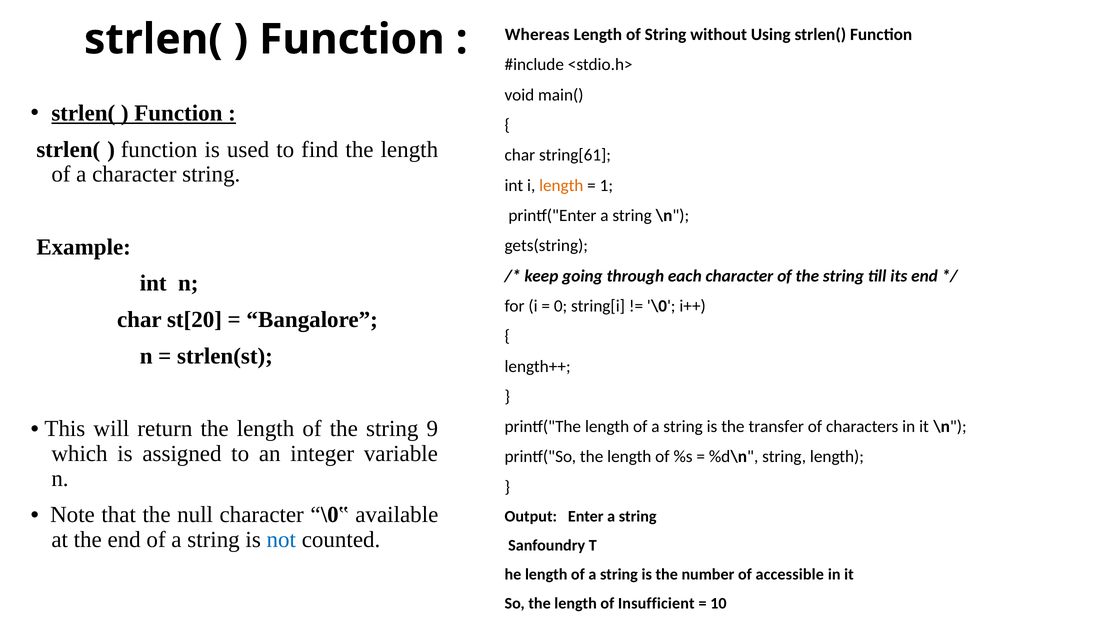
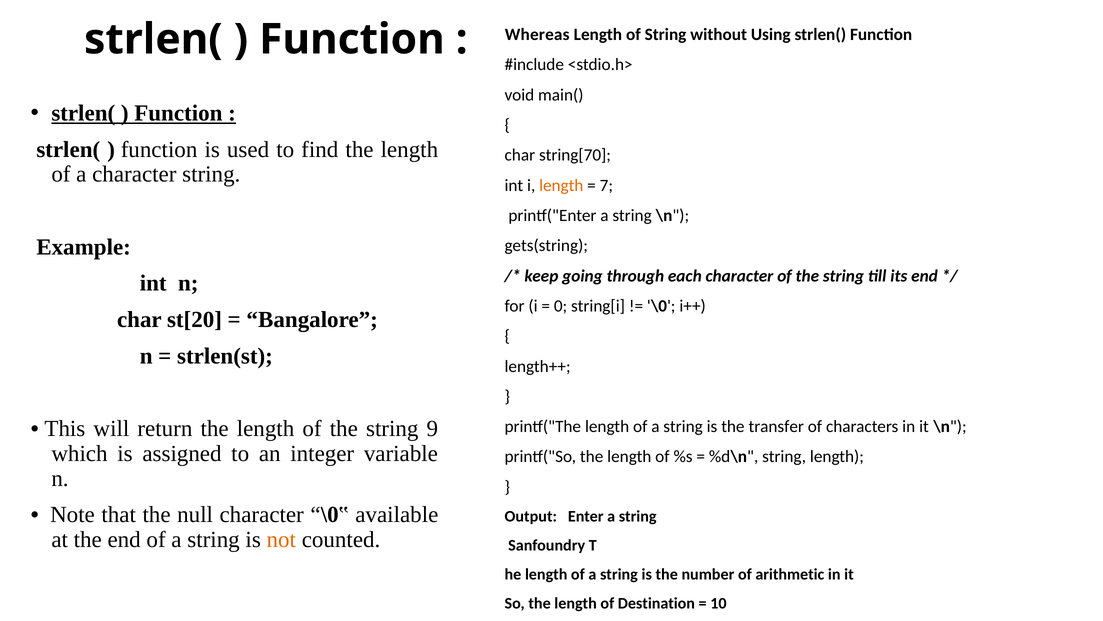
string[61: string[61 -> string[70 (575, 155)
1: 1 -> 7 (606, 185)
not colour: blue -> orange (281, 539)
accessible: accessible -> arithmetic (790, 574)
Insufficient: Insufficient -> Destination (656, 603)
